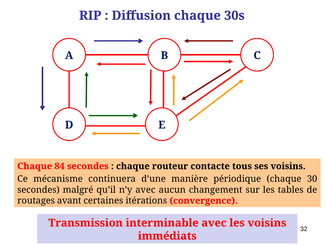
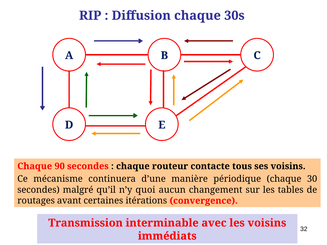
84: 84 -> 90 (60, 166)
n’y avec: avec -> quoi (145, 190)
